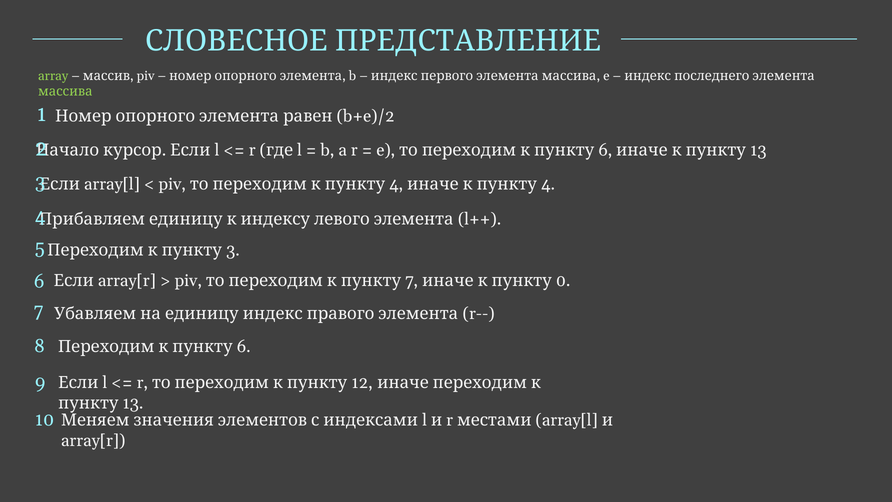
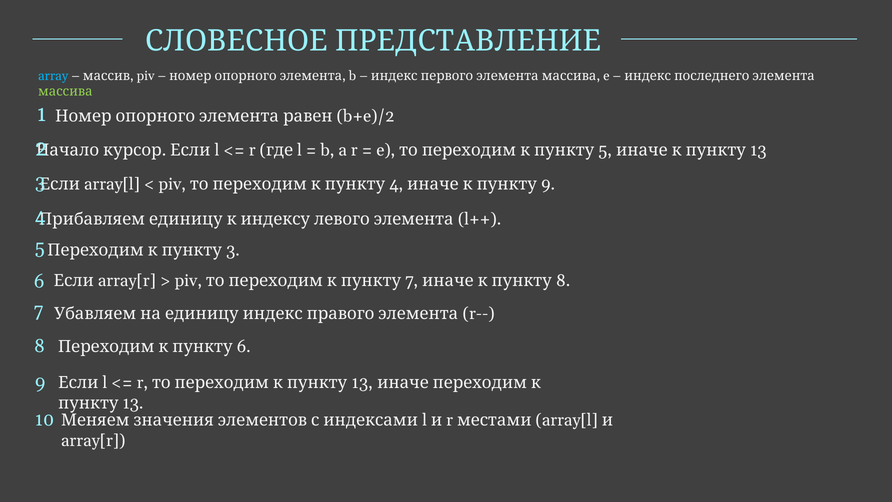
array colour: light green -> light blue (53, 76)
e 6: 6 -> 5 (605, 150)
4 4: 4 -> 9 (548, 184)
7 0: 0 -> 8 (563, 281)
r 12: 12 -> 13 (362, 383)
